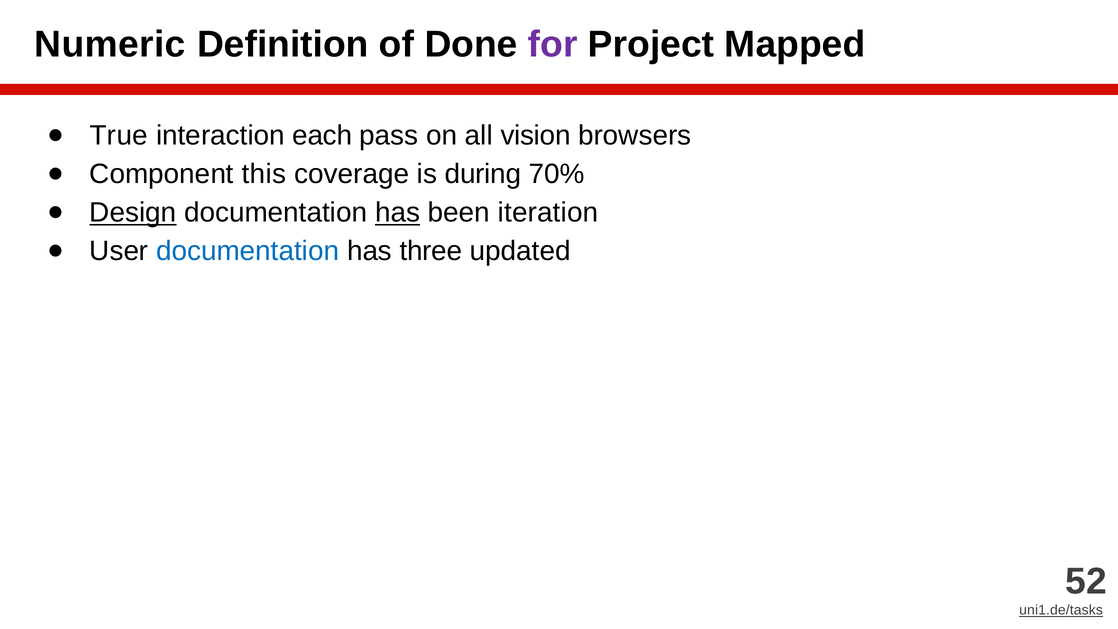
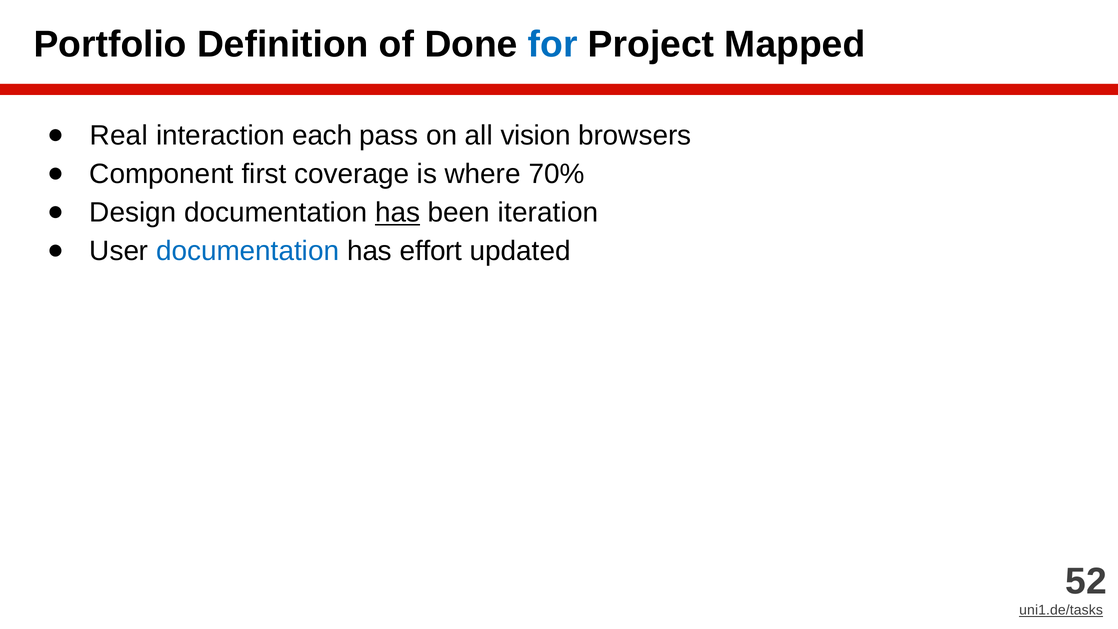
Numeric: Numeric -> Portfolio (110, 45)
for colour: purple -> blue (553, 45)
True: True -> Real (119, 136)
this: this -> first (264, 174)
during: during -> where (483, 174)
Design underline: present -> none (133, 213)
three: three -> effort (431, 251)
